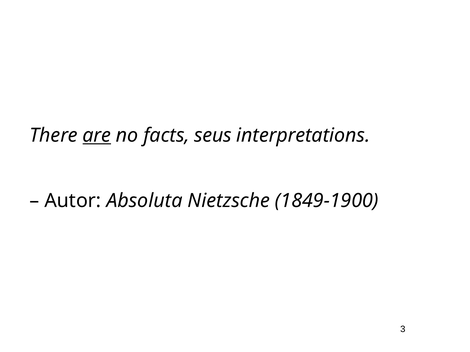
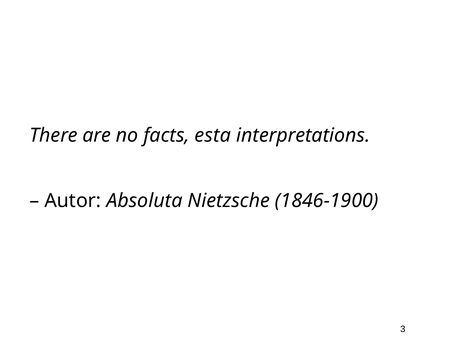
are underline: present -> none (97, 136)
seus: seus -> esta (213, 136)
1849-1900: 1849-1900 -> 1846-1900 (327, 201)
